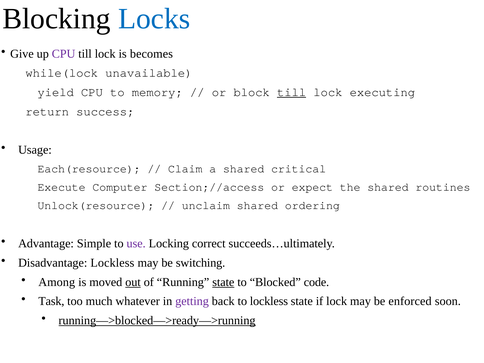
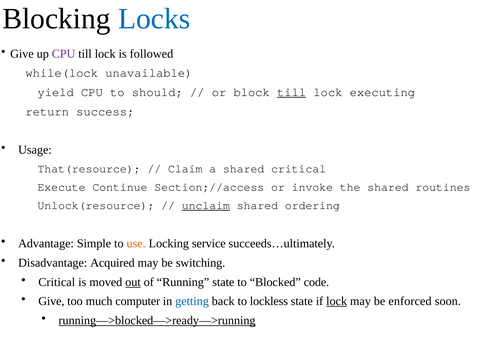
becomes: becomes -> followed (151, 54)
memory: memory -> should (157, 92)
Each(resource: Each(resource -> That(resource (89, 169)
Computer: Computer -> Continue (120, 187)
expect: expect -> invoke (312, 187)
unclaim underline: none -> present (206, 205)
use colour: purple -> orange (136, 244)
correct: correct -> service (209, 244)
Disadvantage Lockless: Lockless -> Acquired (112, 263)
Among: Among -> Critical (57, 282)
state underline: present -> none (223, 282)
Task: Task -> Give (51, 301)
whatever: whatever -> computer (138, 301)
getting colour: purple -> blue (192, 301)
lock underline: none -> present (337, 301)
